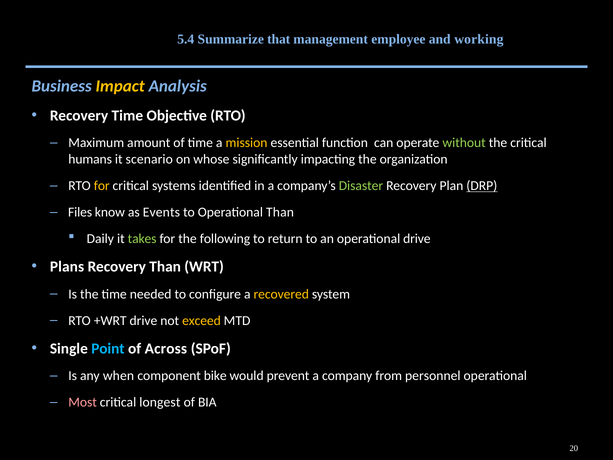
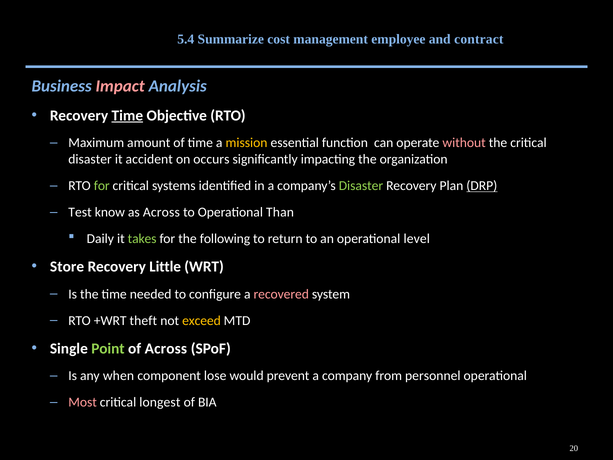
that: that -> cost (279, 39)
working: working -> contract (479, 39)
Impact colour: yellow -> pink (120, 86)
Time underline: none -> present (127, 115)
without colour: light green -> pink (464, 143)
humans: humans -> disaster (90, 159)
scenario: scenario -> accident (149, 159)
whose: whose -> occurs (211, 159)
for colour: yellow -> light green (102, 186)
Files: Files -> Test (80, 212)
as Events: Events -> Across (161, 212)
operational drive: drive -> level (417, 239)
Plans: Plans -> Store (67, 267)
Recovery Than: Than -> Little (165, 267)
recovered colour: yellow -> pink (281, 294)
+WRT drive: drive -> theft (143, 321)
Point colour: light blue -> light green (108, 348)
bike: bike -> lose (215, 376)
